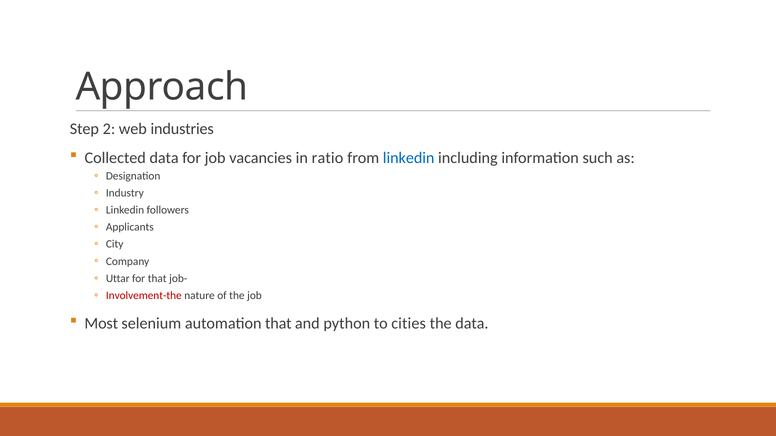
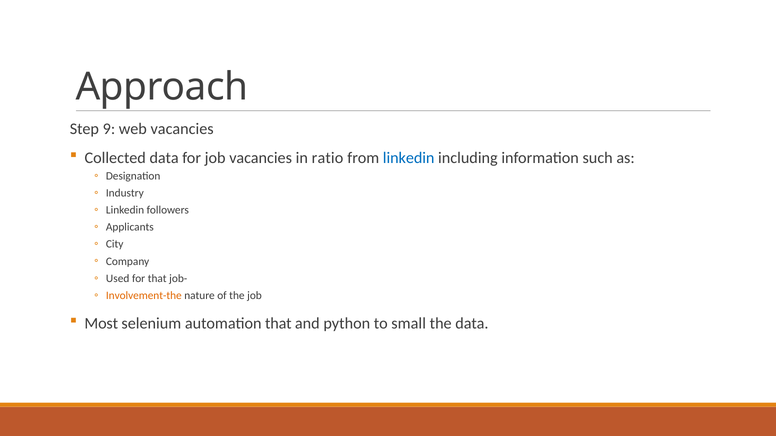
2: 2 -> 9 (109, 129)
web industries: industries -> vacancies (182, 129)
Uttar: Uttar -> Used (118, 279)
Involvement-the colour: red -> orange (144, 296)
cities: cities -> small (409, 324)
